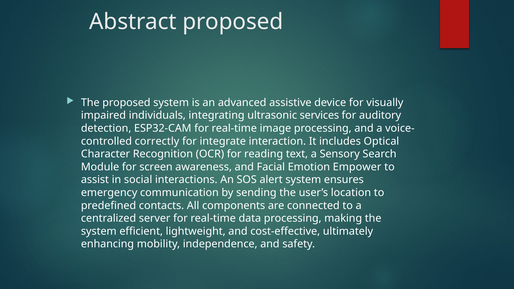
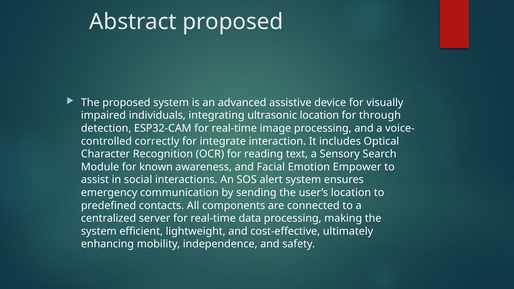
ultrasonic services: services -> location (319, 115)
auditory: auditory -> through (380, 115)
screen: screen -> known (156, 167)
